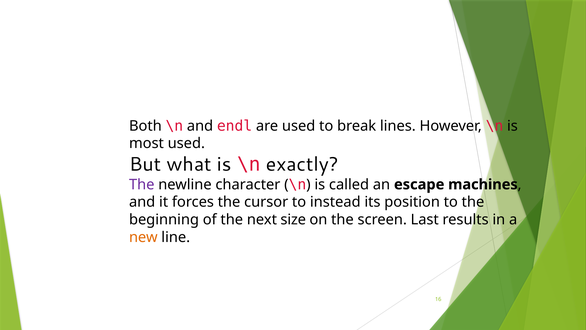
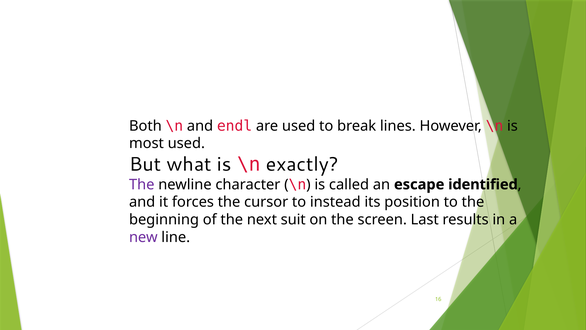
machines: machines -> identified (483, 184)
size: size -> suit (293, 219)
new colour: orange -> purple (143, 237)
